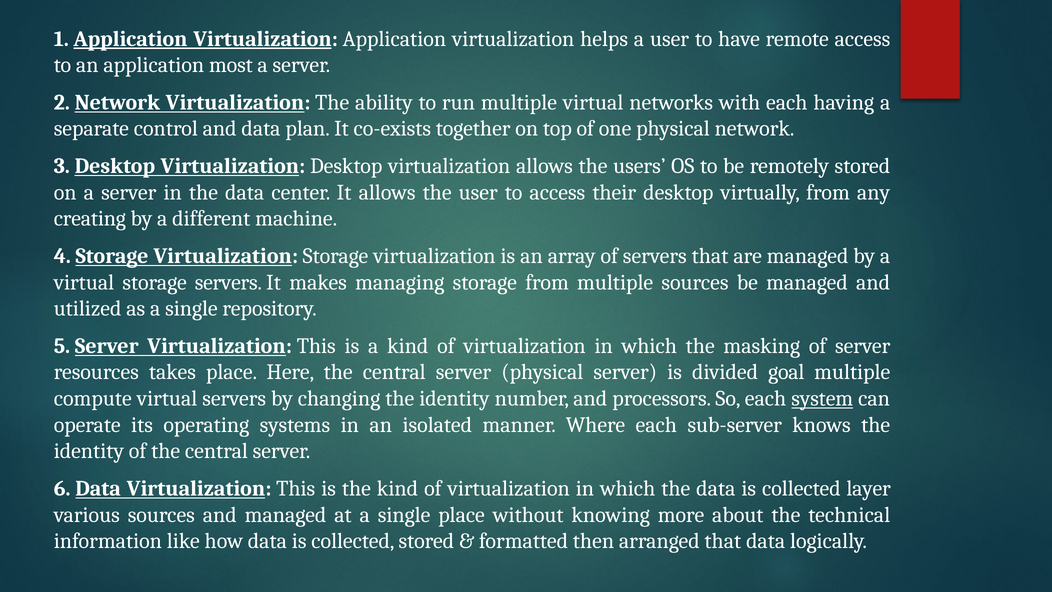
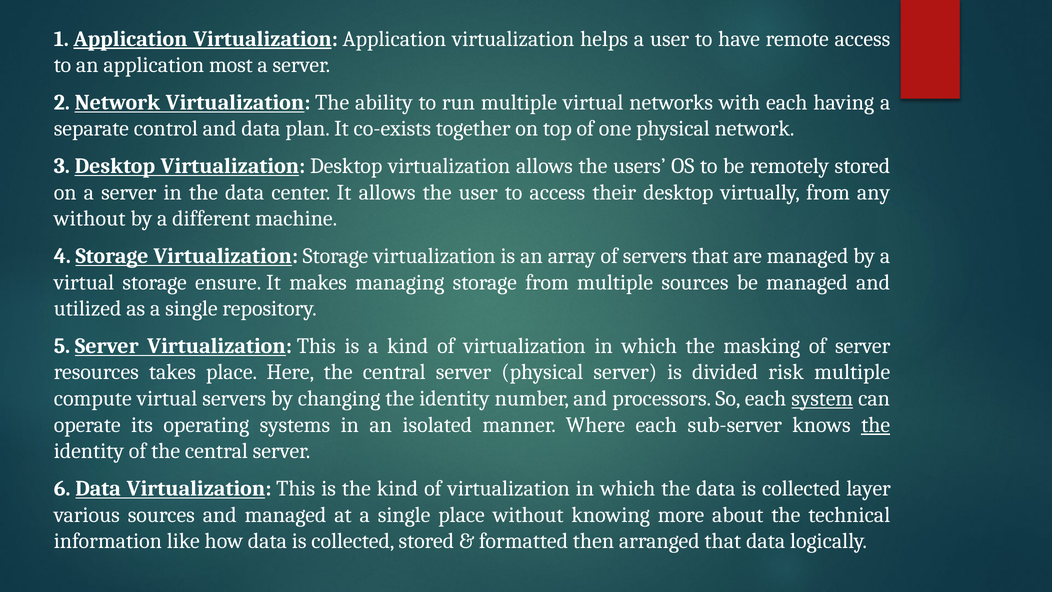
creating: creating -> without (90, 219)
storage servers: servers -> ensure (228, 282)
goal: goal -> risk (786, 372)
the underline: none -> present (876, 425)
